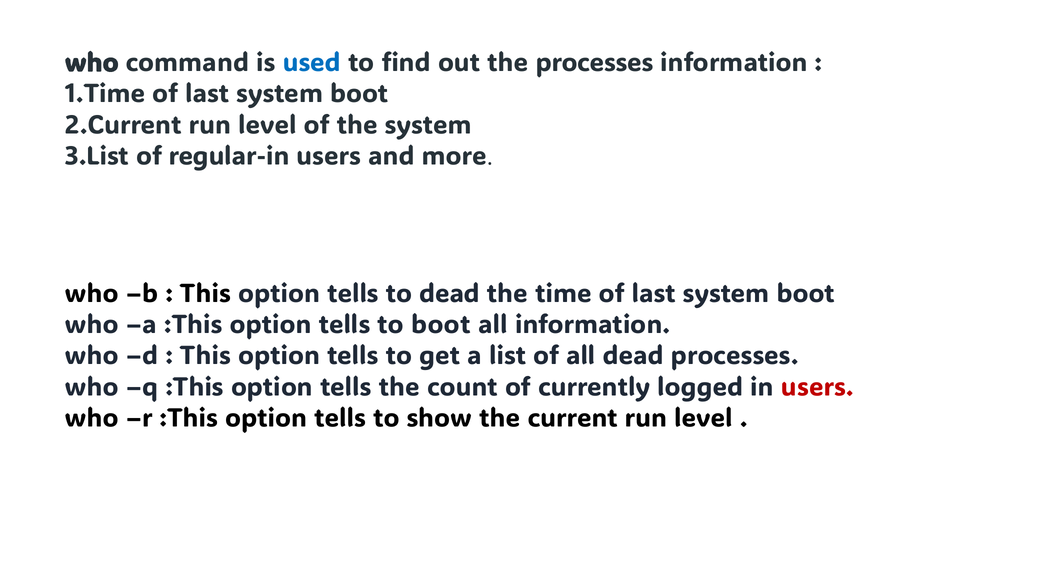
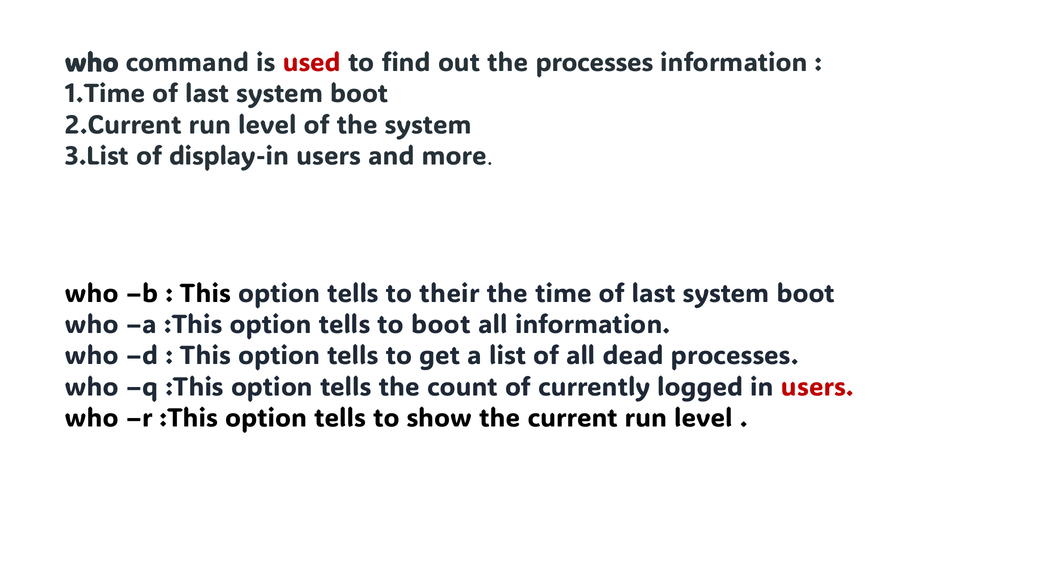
used colour: blue -> red (312, 63)
regular-in: regular-in -> display-in (229, 156)
to dead: dead -> their (449, 293)
